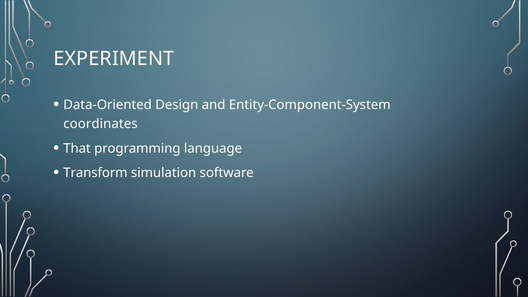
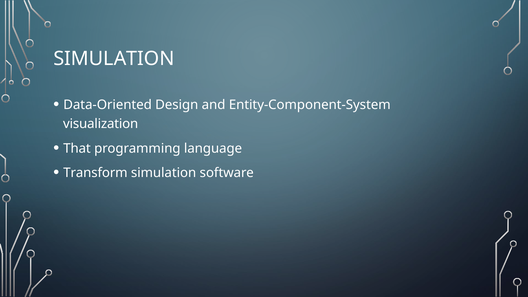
EXPERIMENT: EXPERIMENT -> SIMULATION (114, 59)
coordinates: coordinates -> visualization (101, 124)
